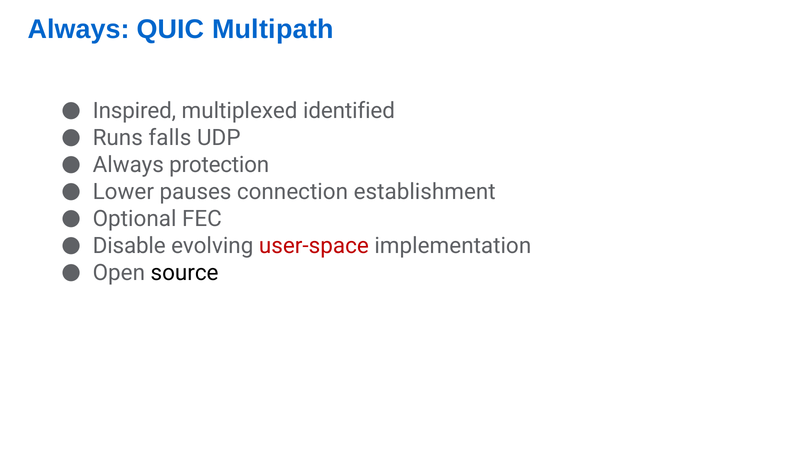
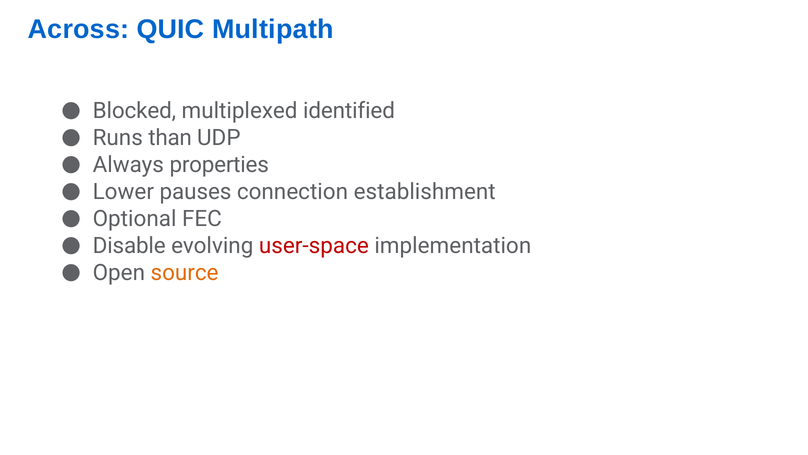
Always: Always -> Across (79, 29)
Inspired: Inspired -> Blocked (134, 111)
falls: falls -> than (170, 138)
protection: protection -> properties (219, 165)
source colour: black -> orange (185, 272)
